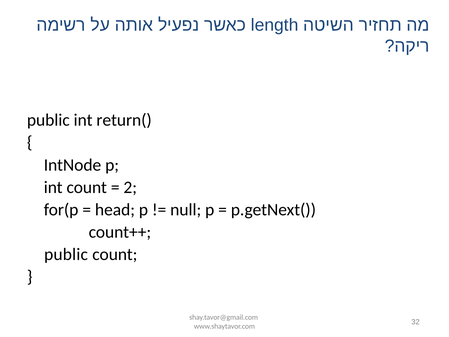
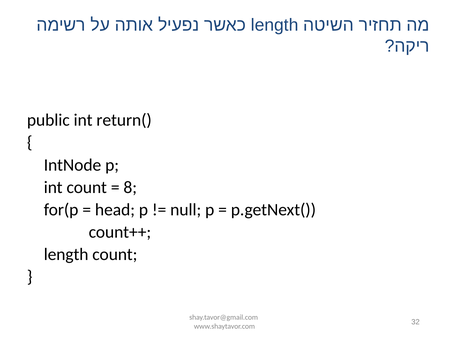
2: 2 -> 8 (130, 187)
public: public -> length (66, 254)
